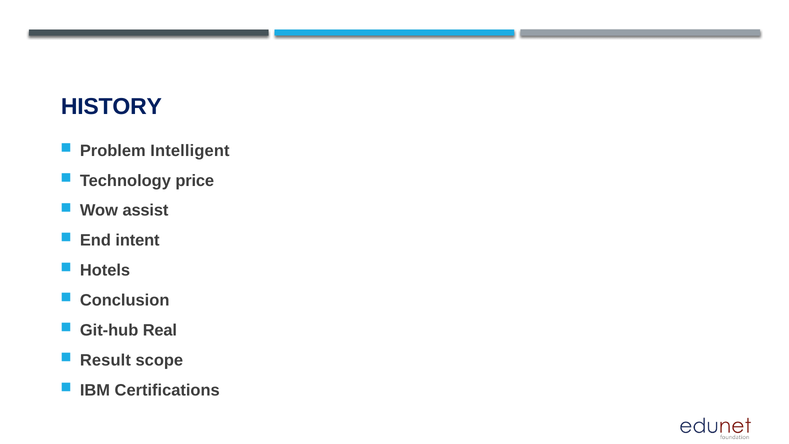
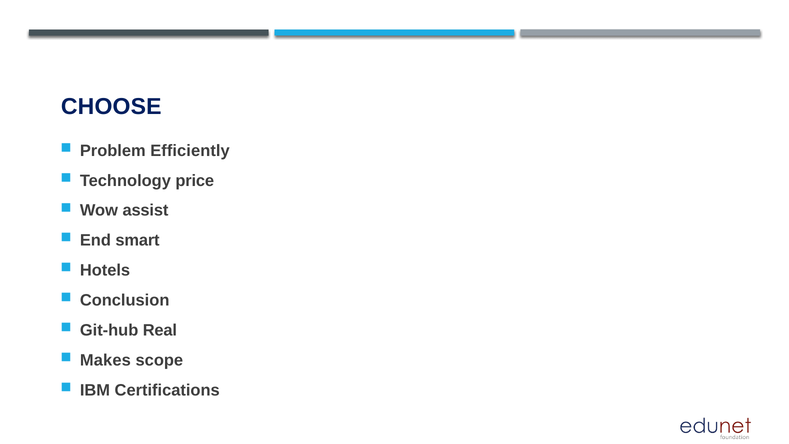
HISTORY: HISTORY -> CHOOSE (111, 107)
Intelligent: Intelligent -> Efficiently (190, 151)
intent: intent -> smart (138, 240)
Result: Result -> Makes (105, 360)
